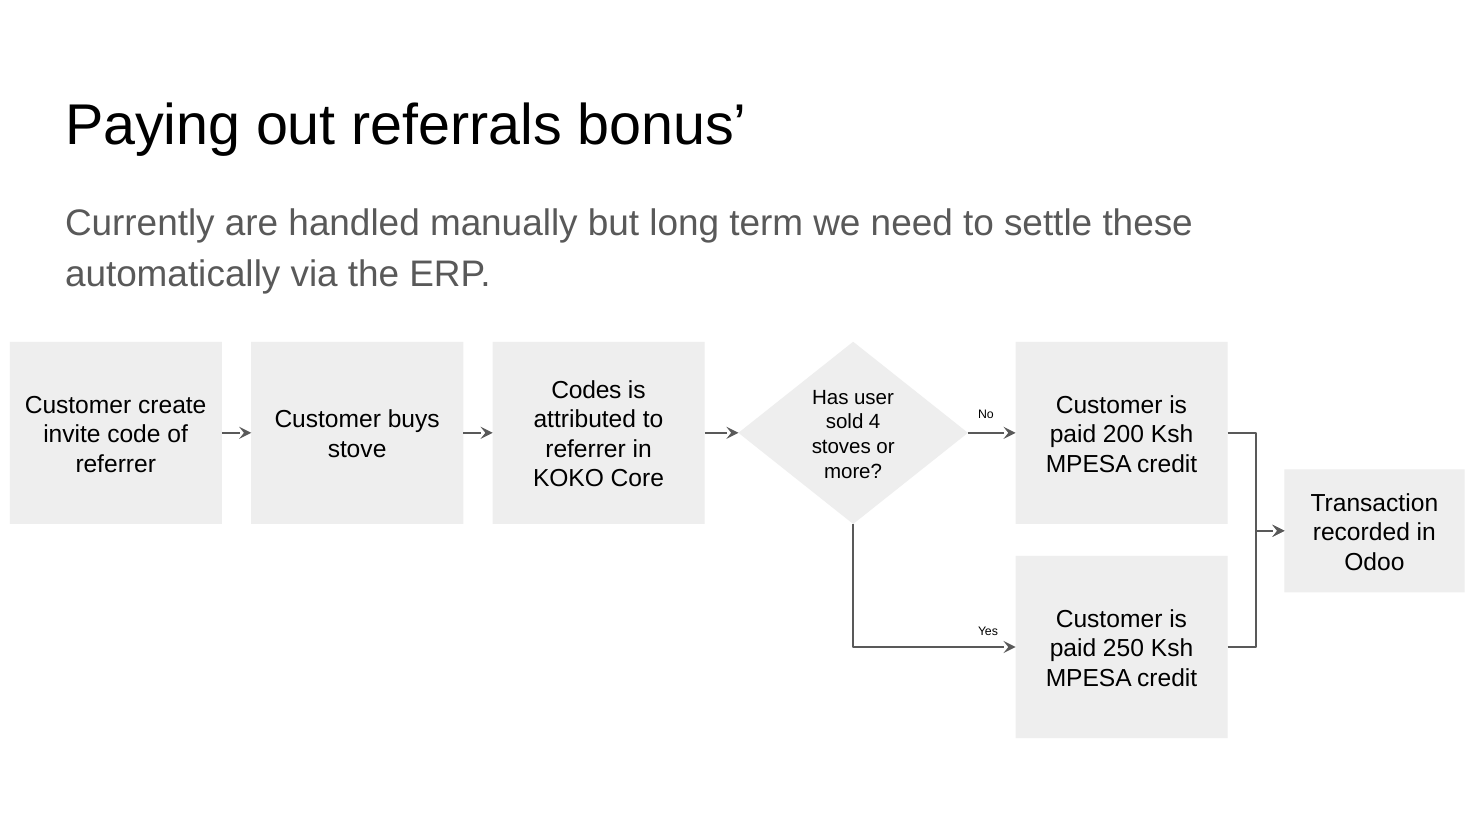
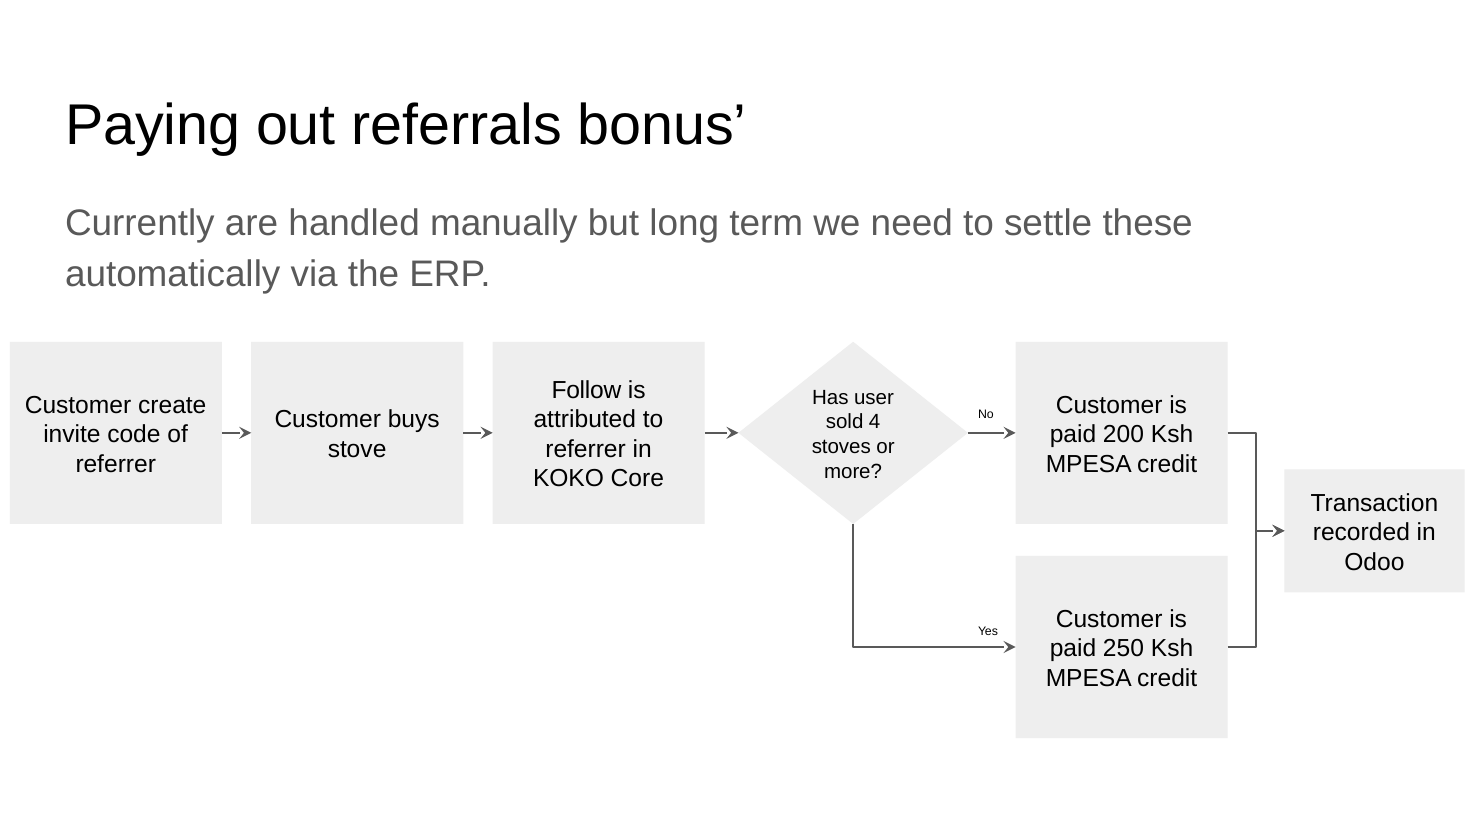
Codes: Codes -> Follow (586, 390)
